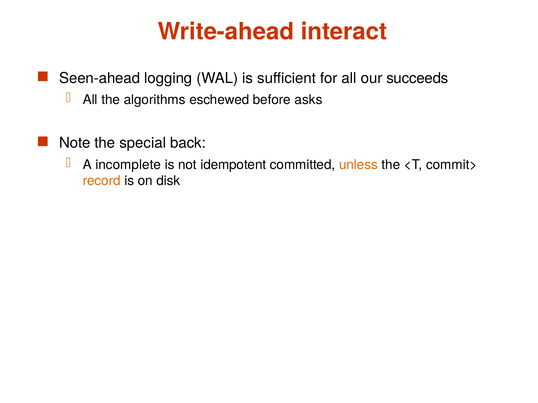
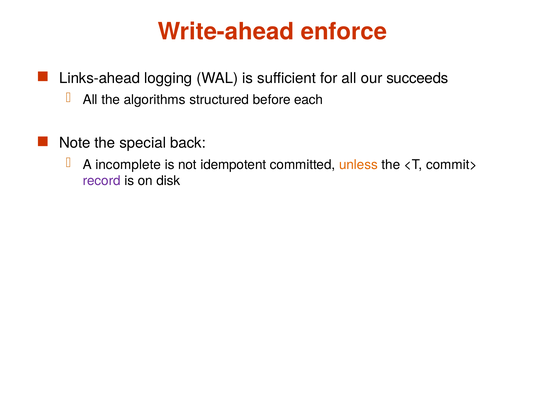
interact: interact -> enforce (344, 32)
Seen-ahead: Seen-ahead -> Links-ahead (100, 78)
eschewed: eschewed -> structured (219, 100)
asks: asks -> each (309, 100)
record colour: orange -> purple (102, 181)
